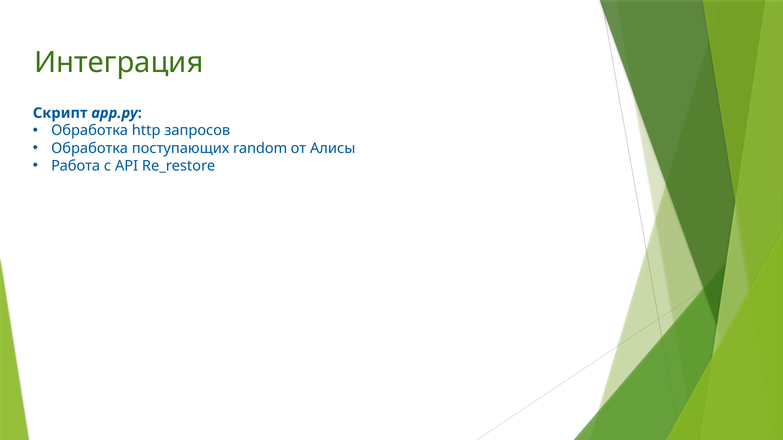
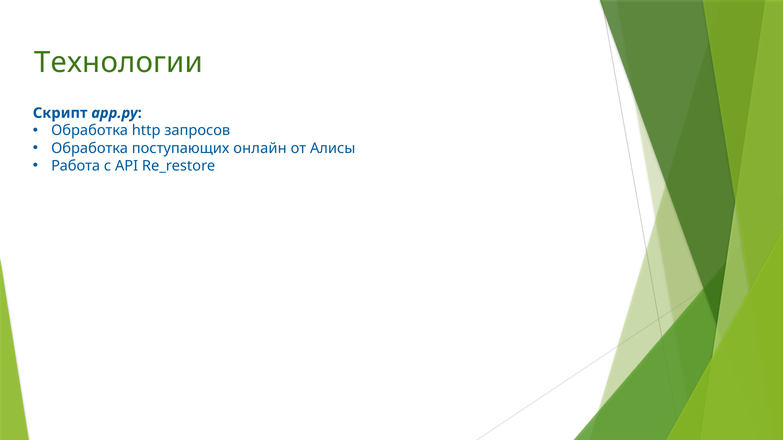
Интеграция: Интеграция -> Технологии (119, 63)
random: random -> онлайн (260, 148)
